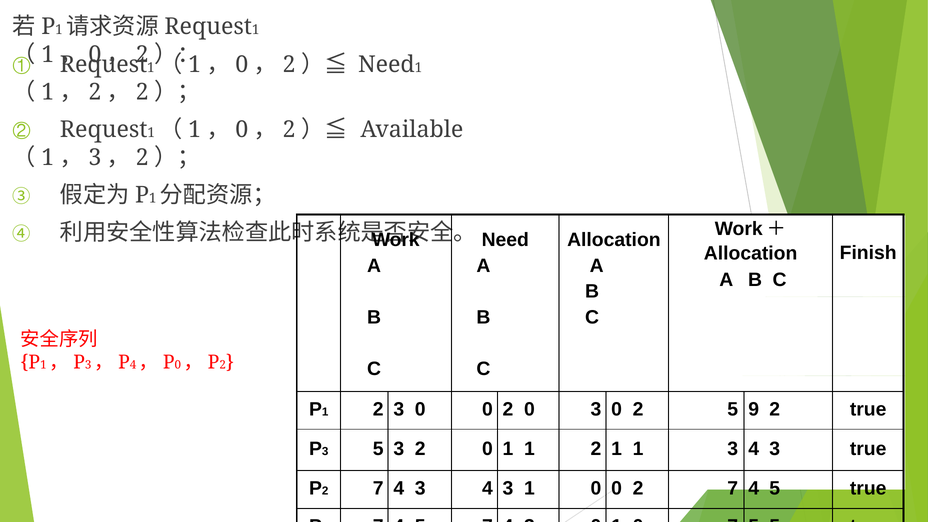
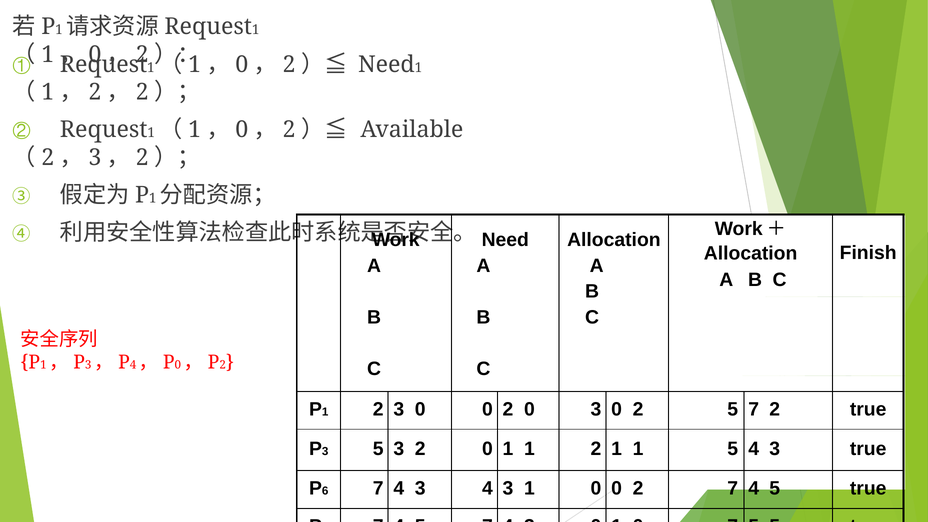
1: 1 -> 2 (48, 157)
2 5 9: 9 -> 7 (754, 409)
1 3: 3 -> 5 (733, 449)
2: 2 -> 6 (325, 491)
